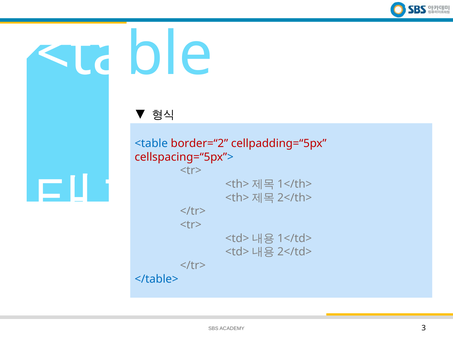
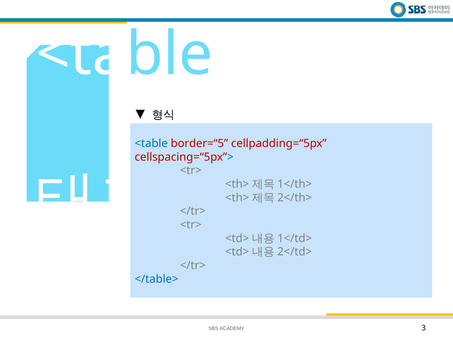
border=“2: border=“2 -> border=“5 (199, 144)
